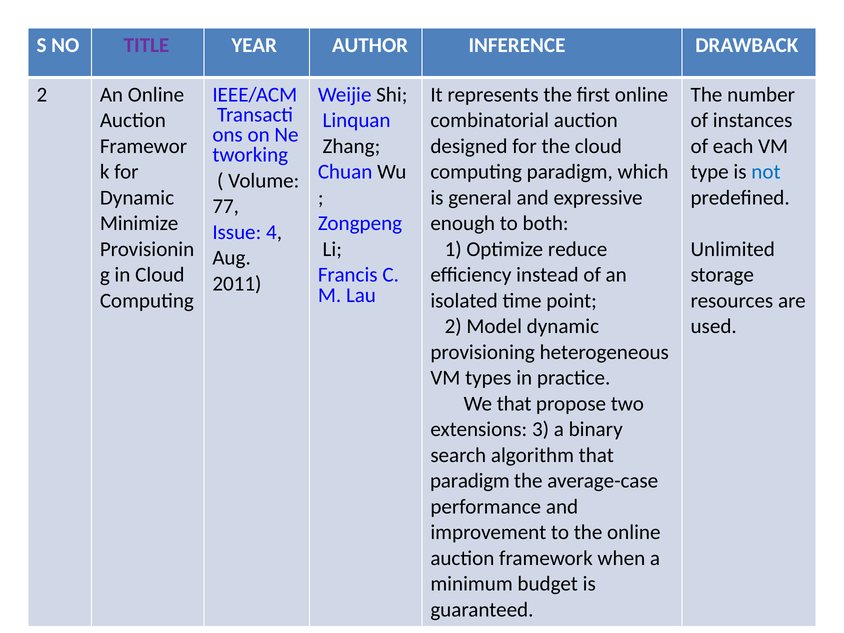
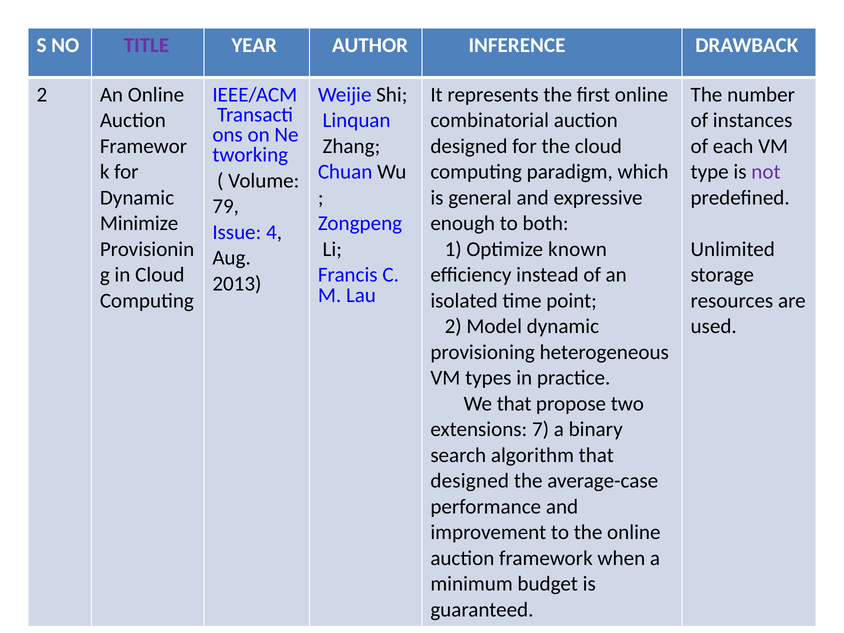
not colour: blue -> purple (766, 172)
77: 77 -> 79 (226, 207)
reduce: reduce -> known (577, 249)
2011: 2011 -> 2013 (237, 284)
3: 3 -> 7 (541, 429)
paradigm: paradigm -> designed (470, 481)
